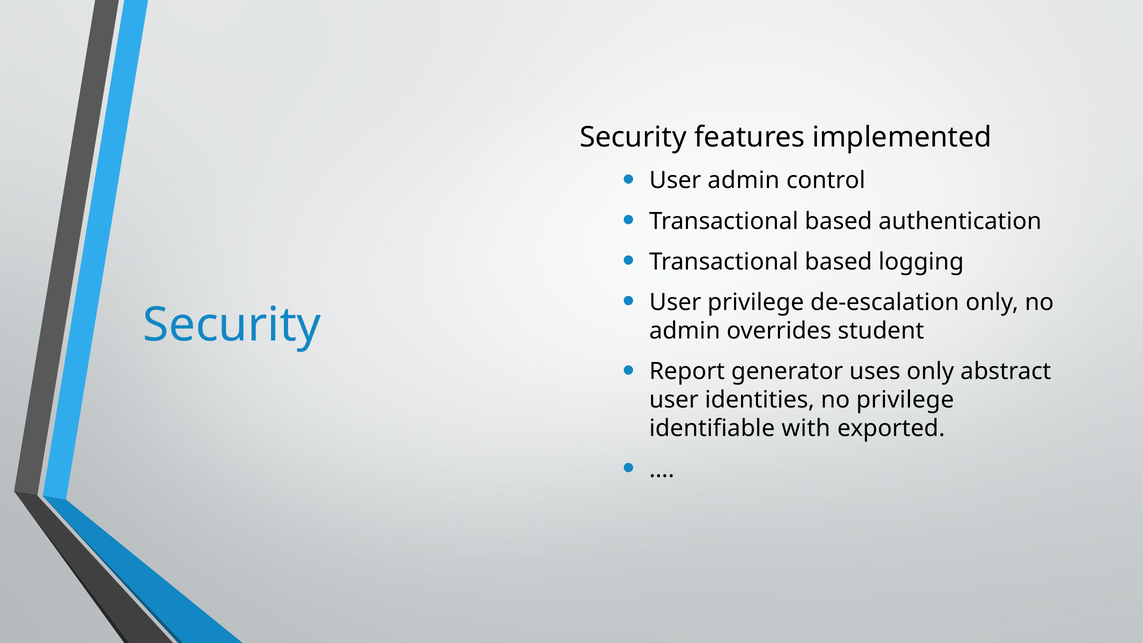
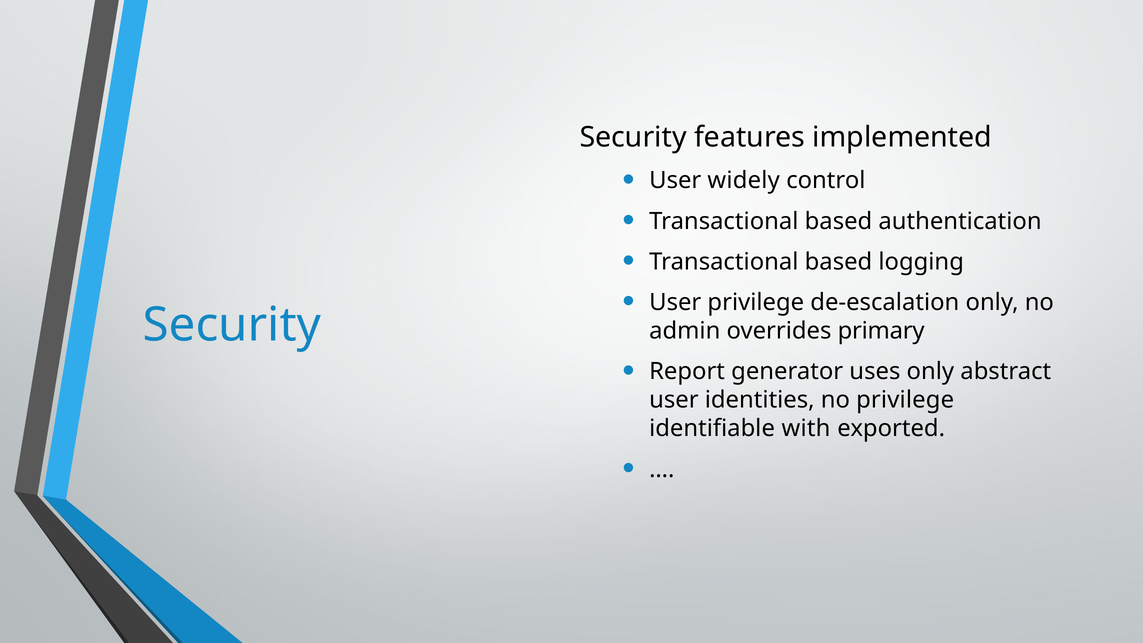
User admin: admin -> widely (744, 181)
student: student -> primary (881, 331)
